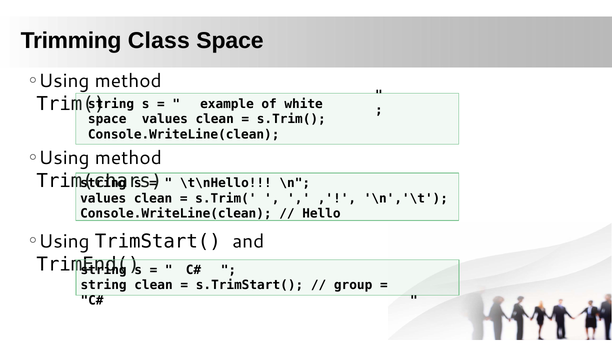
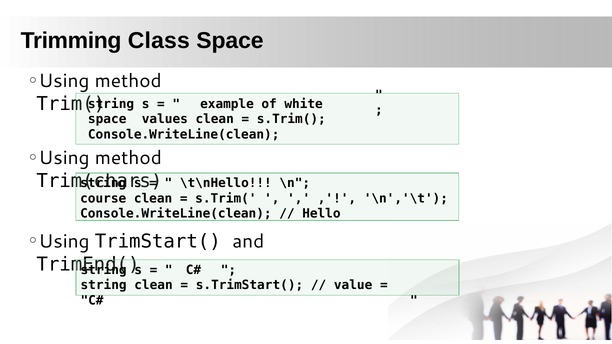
values: values -> course (103, 199)
group: group -> value (353, 285)
